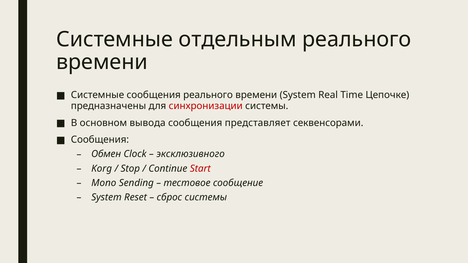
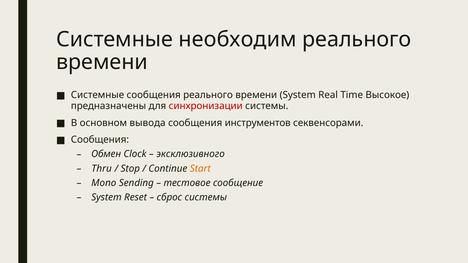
отдельным: отдельным -> необходим (238, 39)
Цепочке: Цепочке -> Высокое (387, 95)
представляет: представляет -> инструментов (258, 123)
Korg: Korg -> Thru (102, 169)
Start colour: red -> orange (200, 169)
